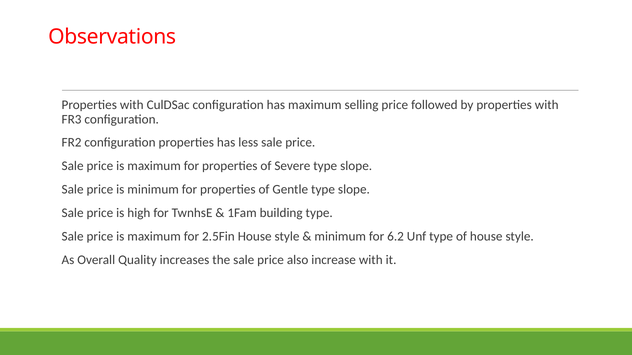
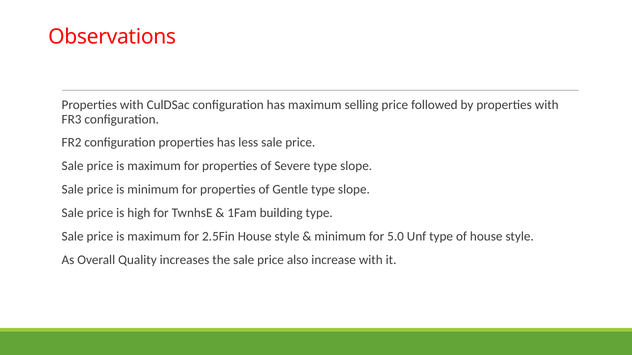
6.2: 6.2 -> 5.0 (396, 237)
